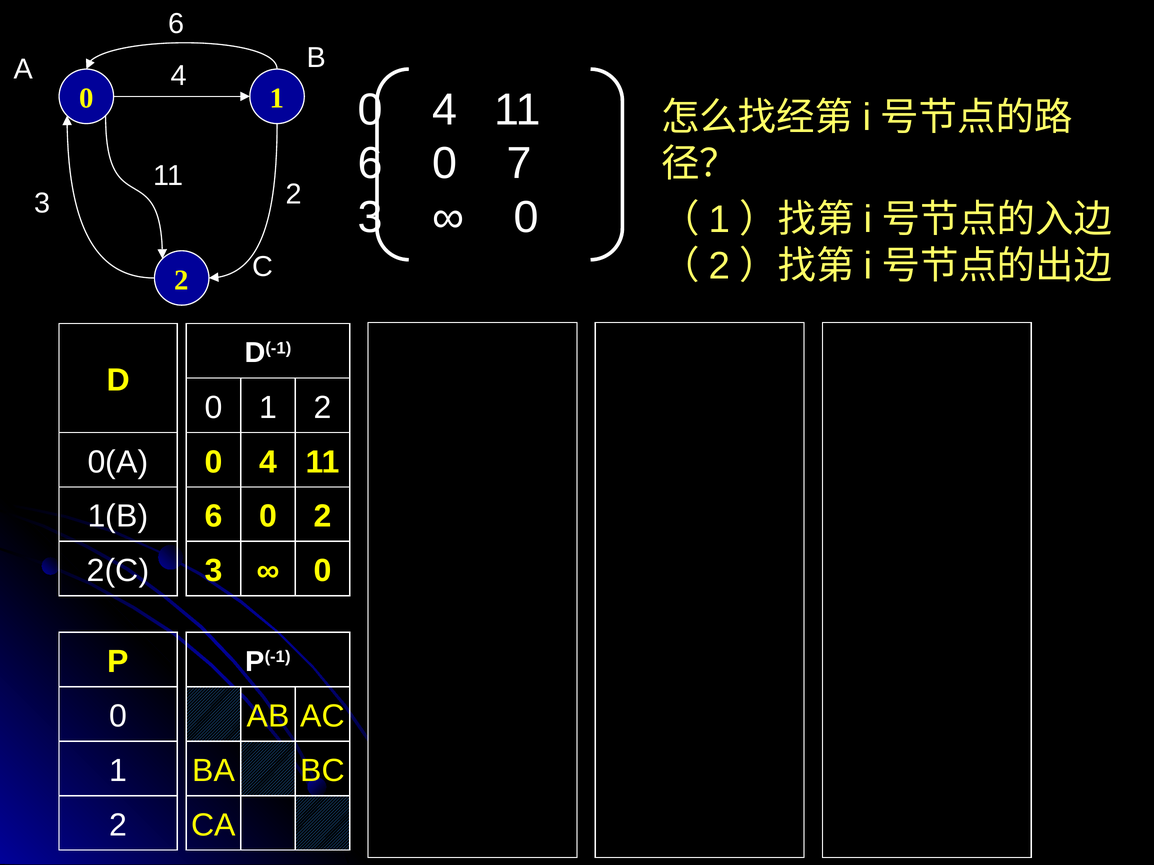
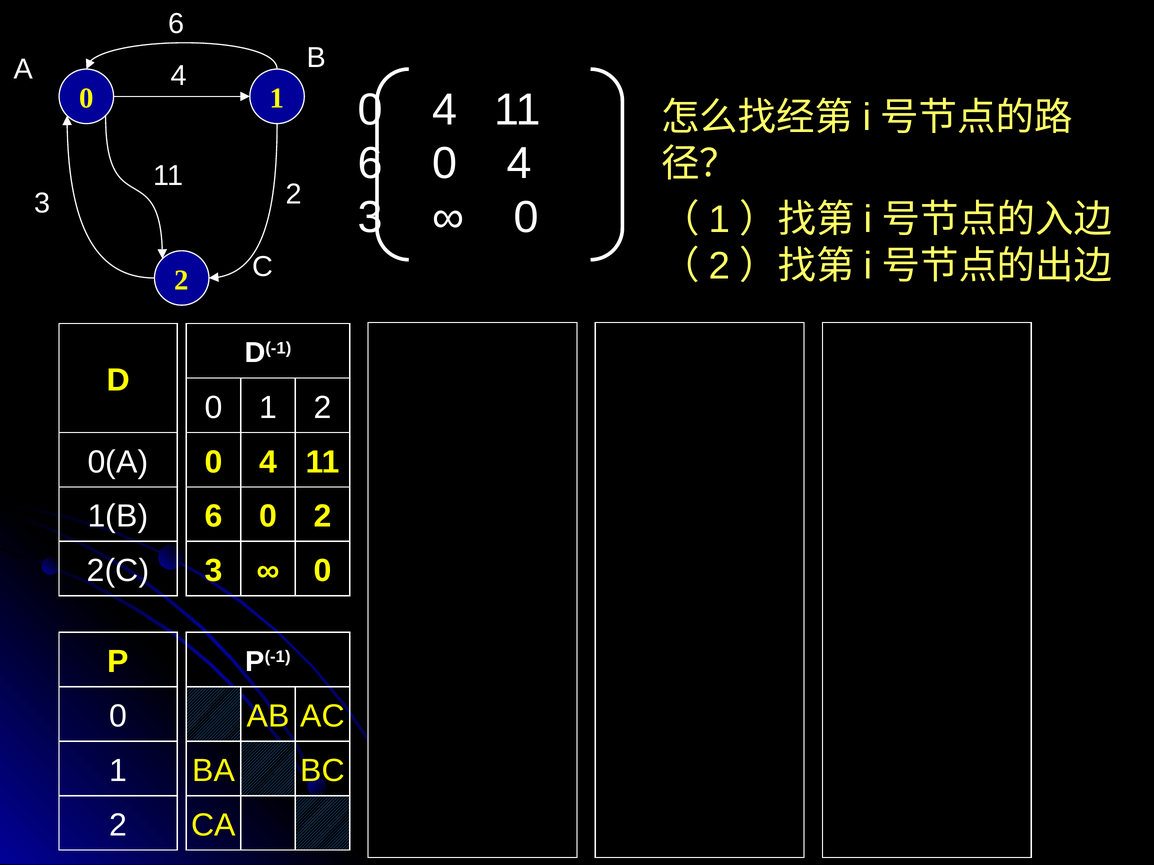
6 0 7: 7 -> 4 (519, 164)
